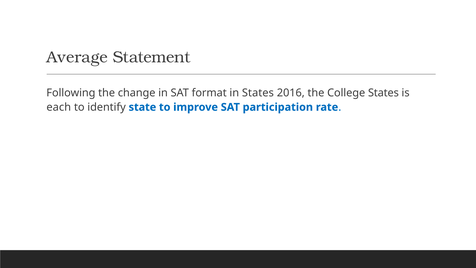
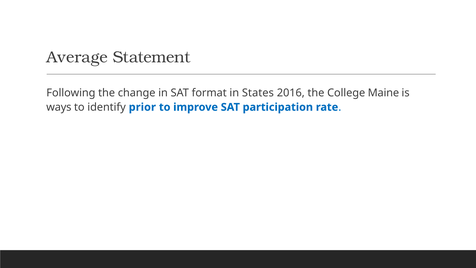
College States: States -> Maine (383, 93)
each: each -> ways (59, 107)
state: state -> prior (142, 107)
